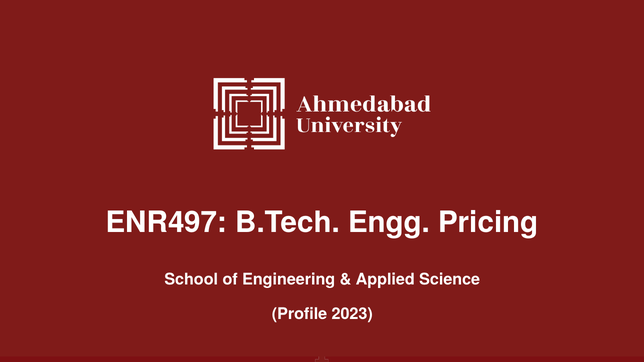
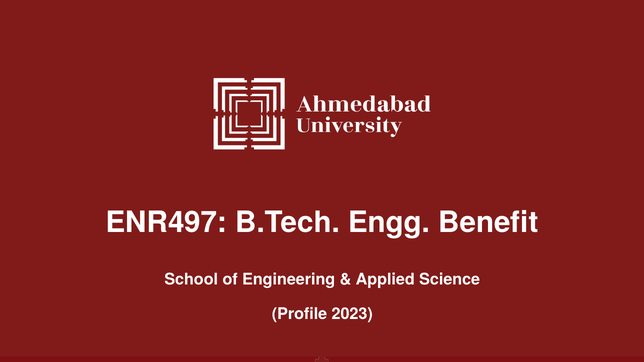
Pricing: Pricing -> Benefit (488, 223)
